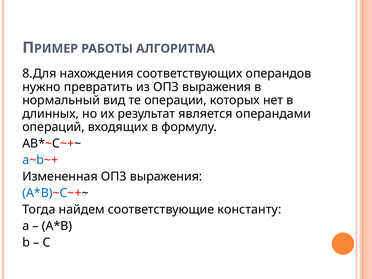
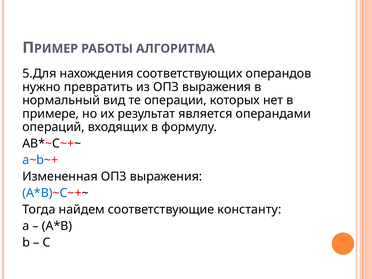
8.Для: 8.Для -> 5.Для (39, 74)
длинных: длинных -> примере (51, 114)
